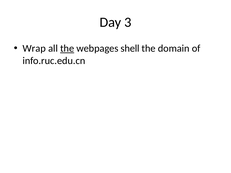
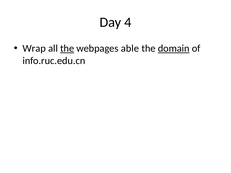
3: 3 -> 4 (128, 22)
shell: shell -> able (130, 48)
domain underline: none -> present (174, 48)
